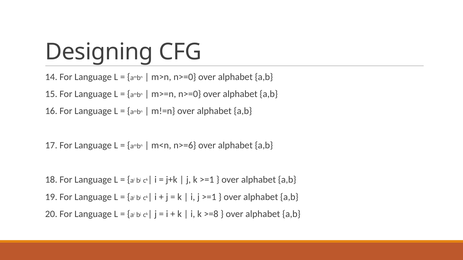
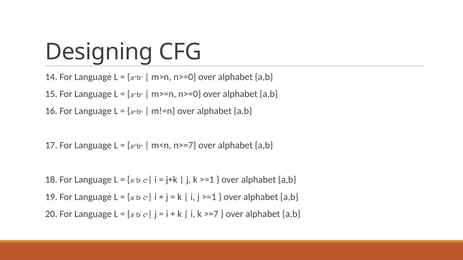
n>=6: n>=6 -> n>=7 (185, 146)
>=8: >=8 -> >=7 (211, 214)
